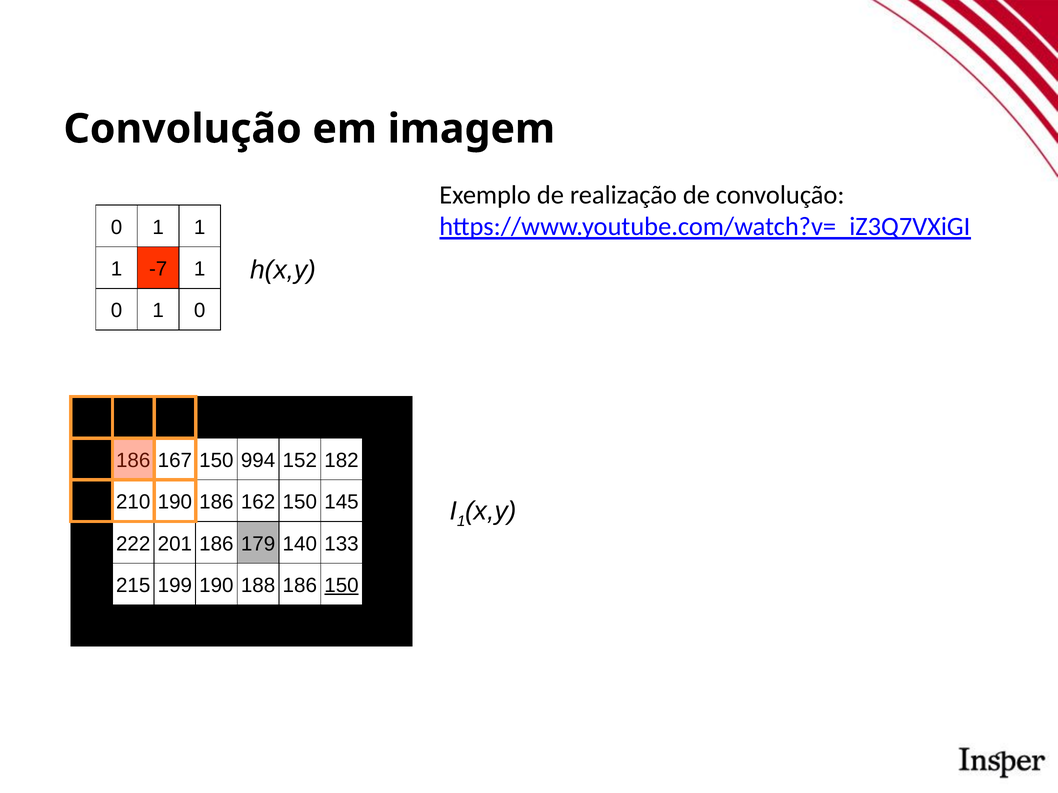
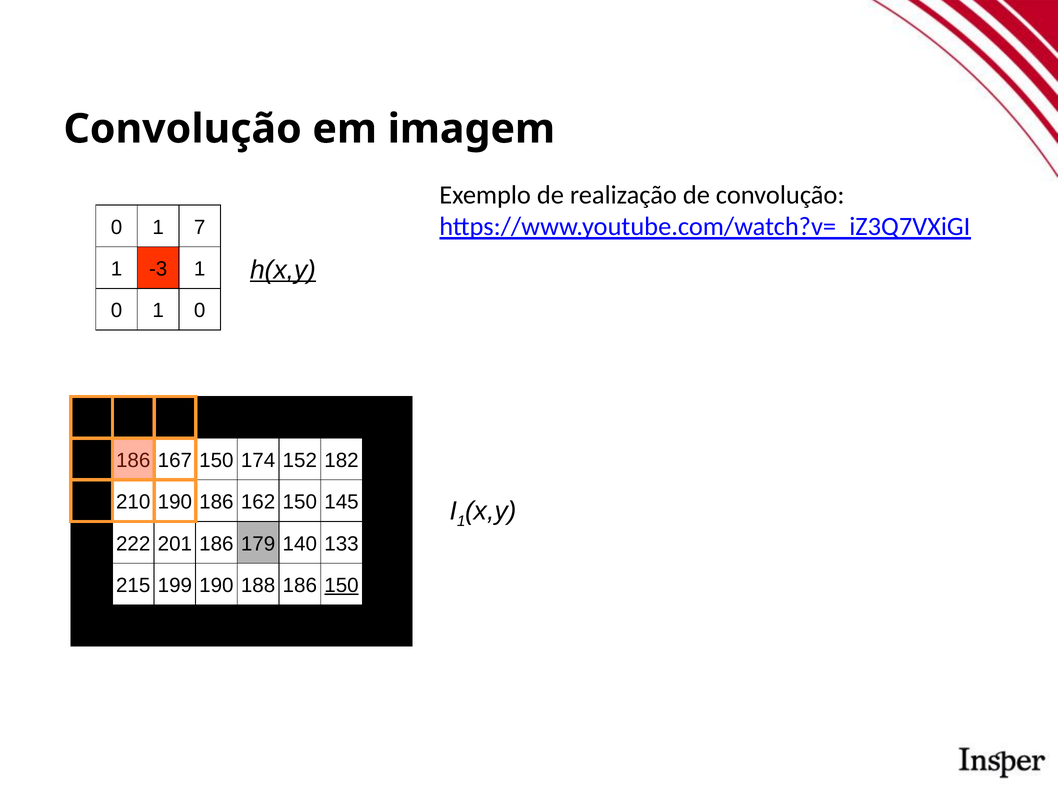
0 1 1: 1 -> 7 (200, 227)
h(x,y underline: none -> present (283, 270)
-7: -7 -> -3 (158, 269)
994: 994 -> 174 (258, 461)
